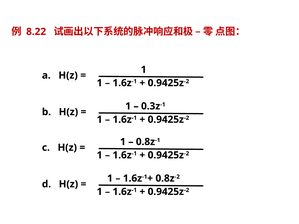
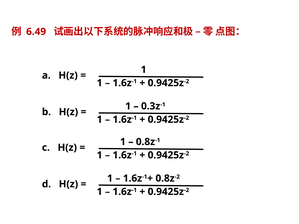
8.22: 8.22 -> 6.49 (36, 32)
